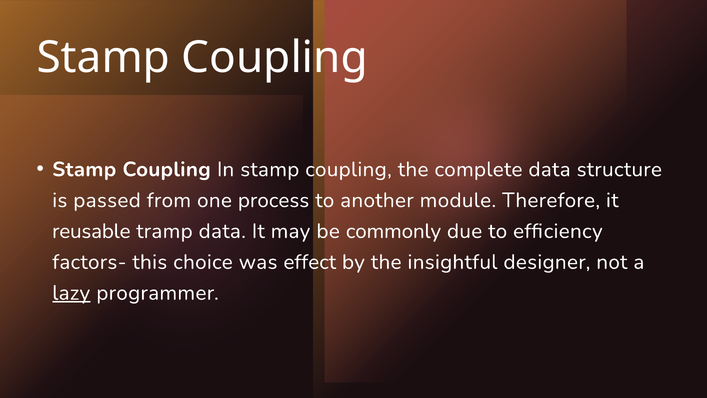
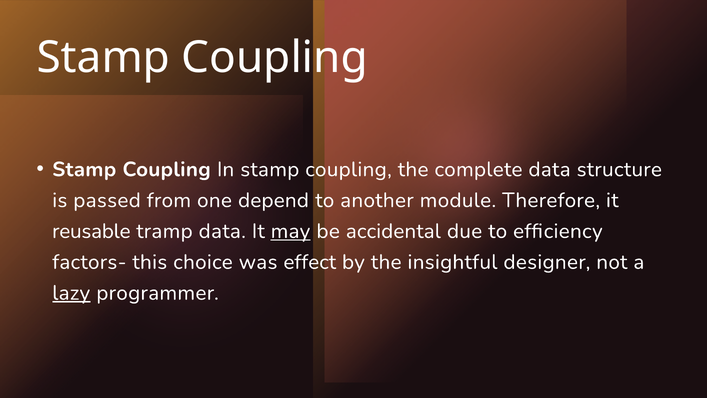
process: process -> depend (273, 200)
may underline: none -> present (290, 231)
commonly: commonly -> accidental (393, 231)
